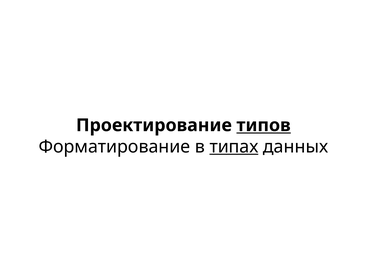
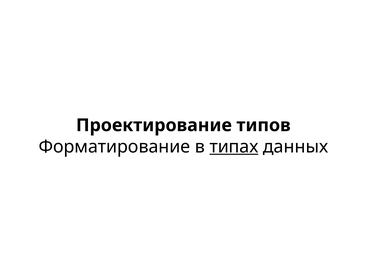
типов underline: present -> none (264, 125)
